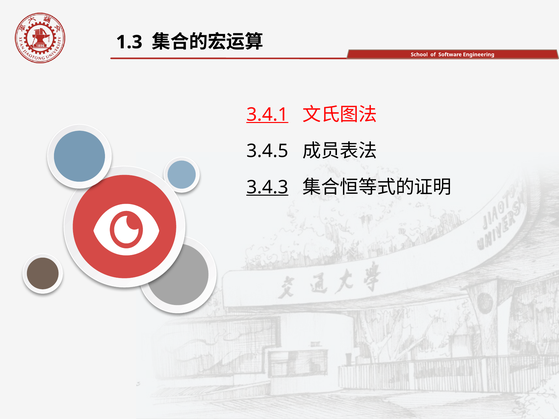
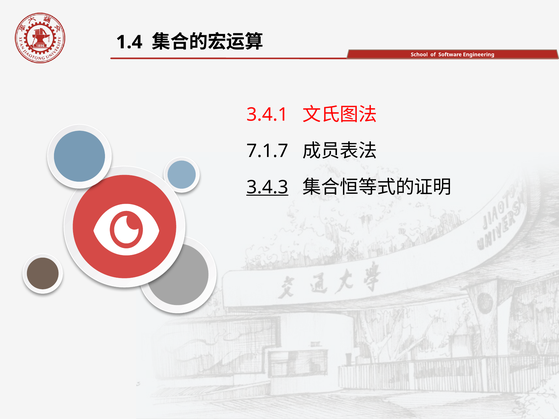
1.3: 1.3 -> 1.4 (129, 42)
3.4.1 underline: present -> none (267, 115)
3.4.5: 3.4.5 -> 7.1.7 (267, 151)
